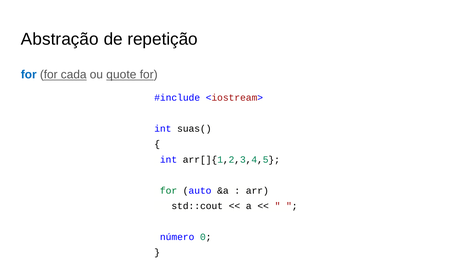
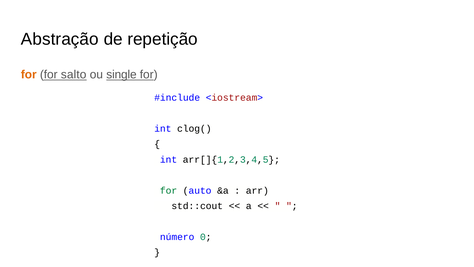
for colour: blue -> orange (29, 75)
cada: cada -> salto (74, 75)
quote: quote -> single (121, 75)
suas(: suas( -> clog( (194, 128)
